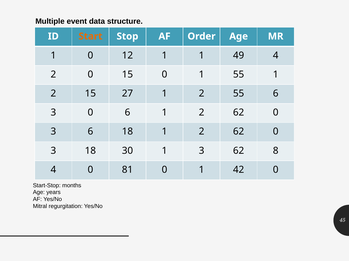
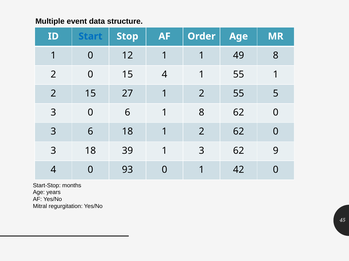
Start colour: orange -> blue (90, 36)
49 4: 4 -> 8 (276, 56)
15 0: 0 -> 4 (165, 75)
55 6: 6 -> 5 (276, 94)
6 1 2: 2 -> 8 (202, 113)
30: 30 -> 39 (127, 151)
8: 8 -> 9 (276, 151)
81: 81 -> 93 (127, 170)
